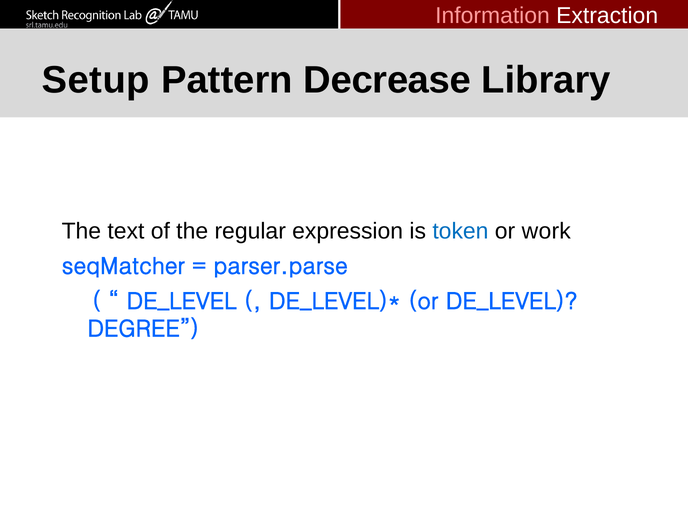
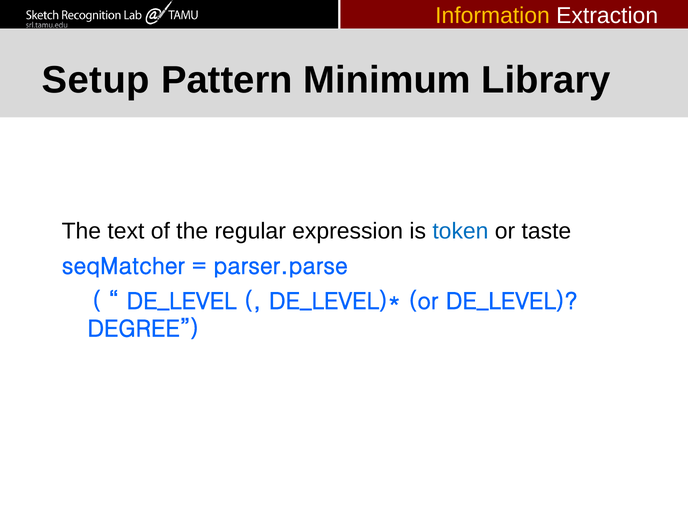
Information colour: pink -> yellow (493, 16)
Decrease: Decrease -> Minimum (387, 80)
work: work -> taste (546, 231)
